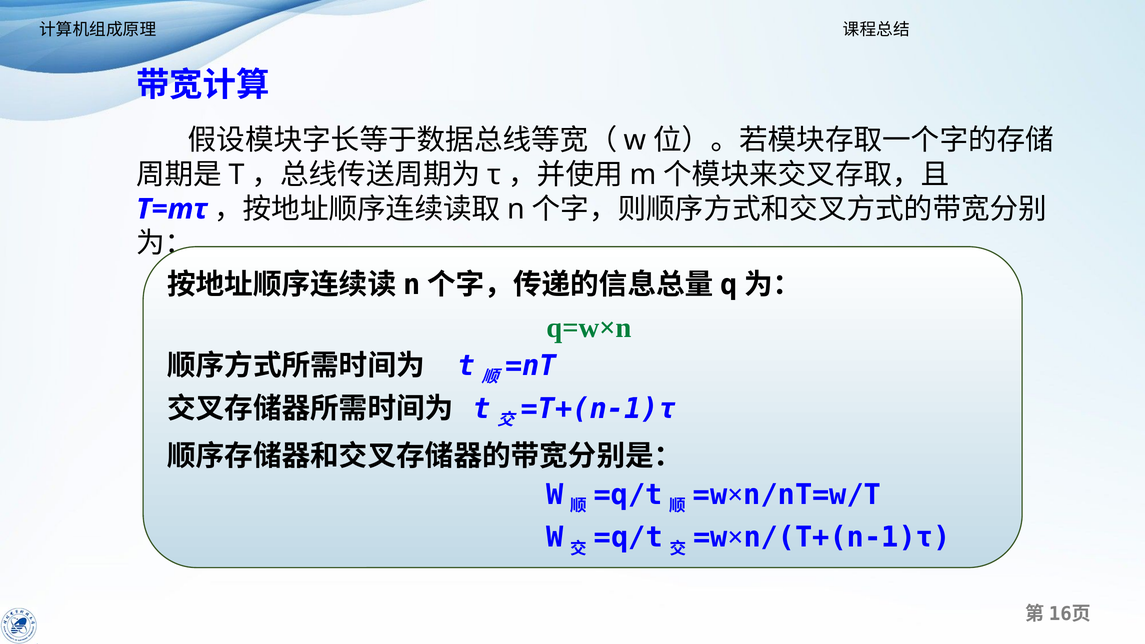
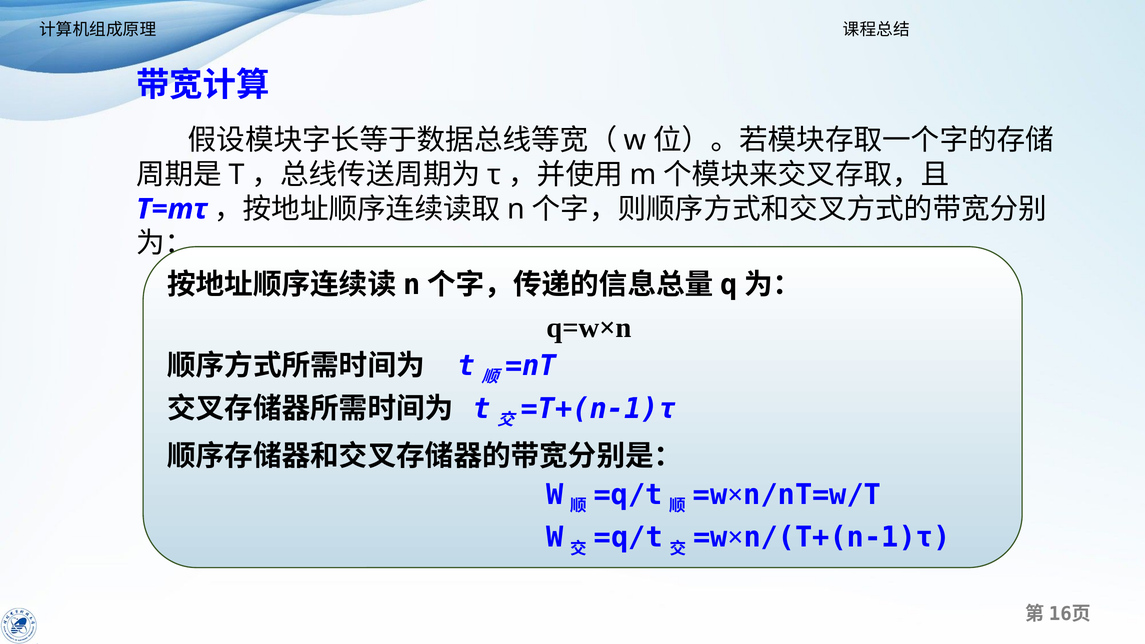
q=w×n colour: green -> black (589, 328)
